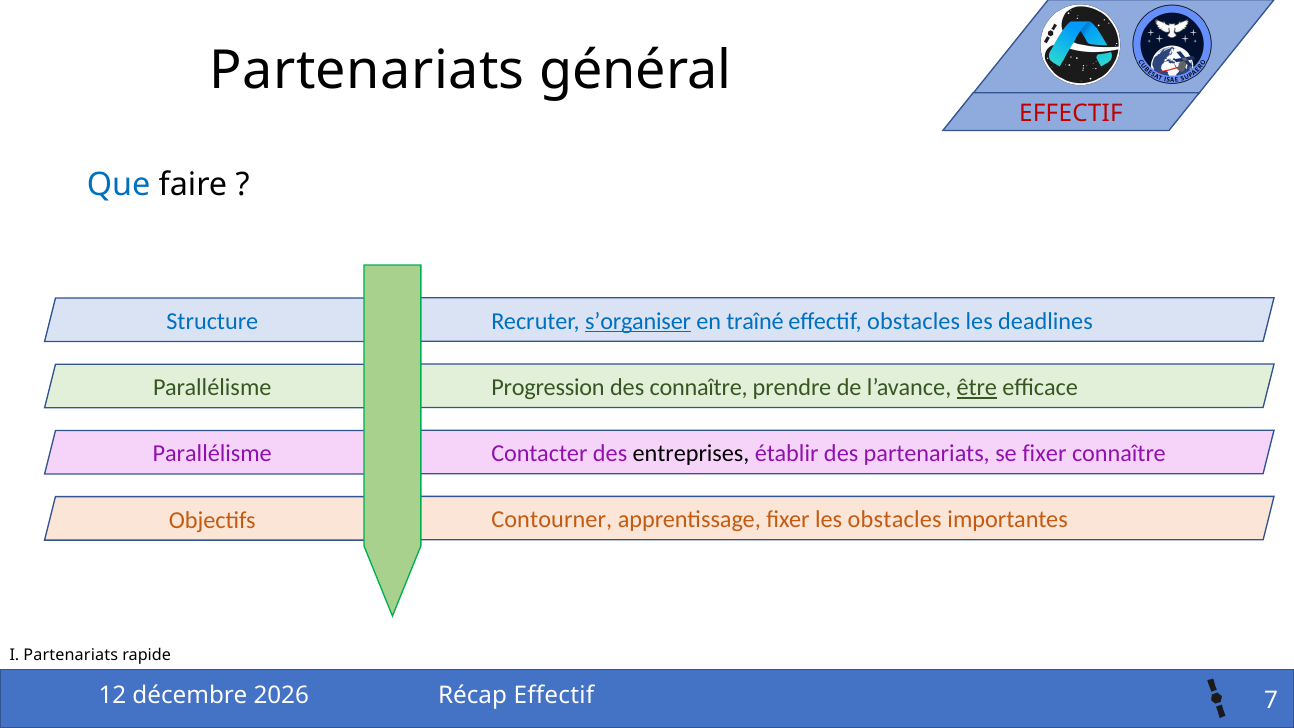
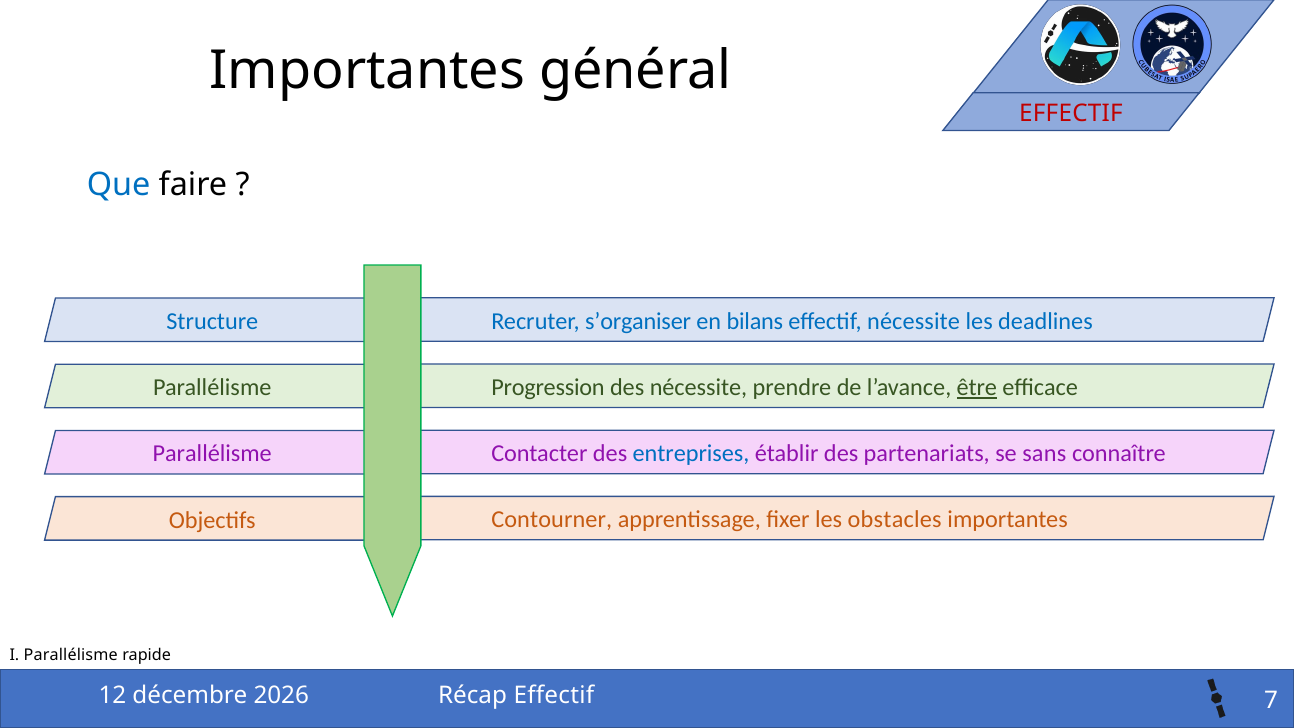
Partenariats: Partenariats -> Importantes (367, 70)
s’organiser underline: present -> none (638, 321)
traîné: traîné -> bilans (755, 321)
effectif obstacles: obstacles -> nécessite (914, 321)
des connaître: connaître -> nécessite (698, 387)
entreprises colour: black -> blue (691, 454)
se fixer: fixer -> sans (1044, 454)
I Partenariats: Partenariats -> Parallélisme (71, 655)
